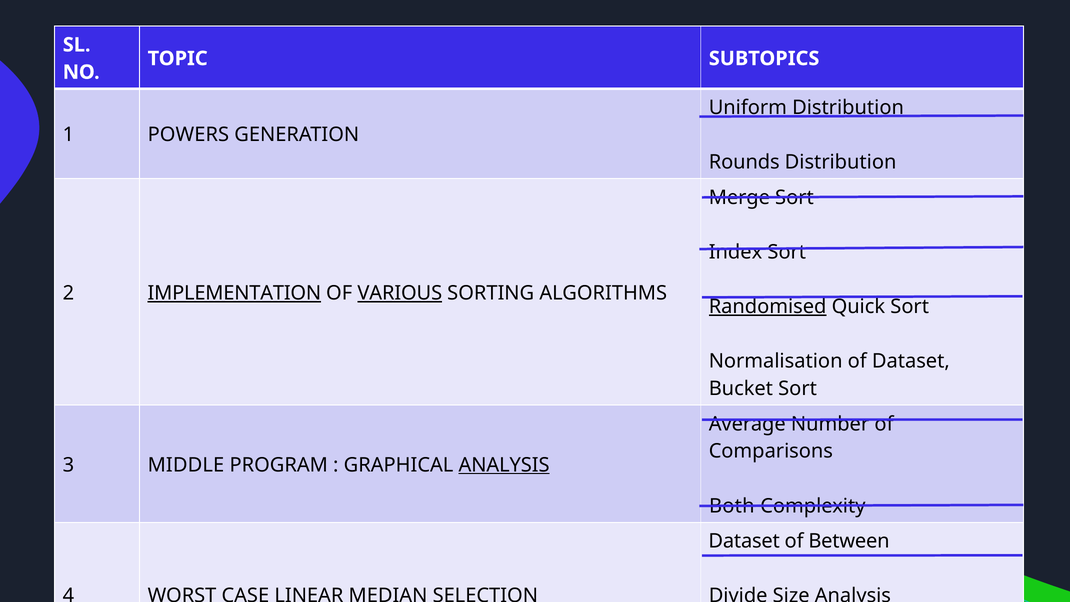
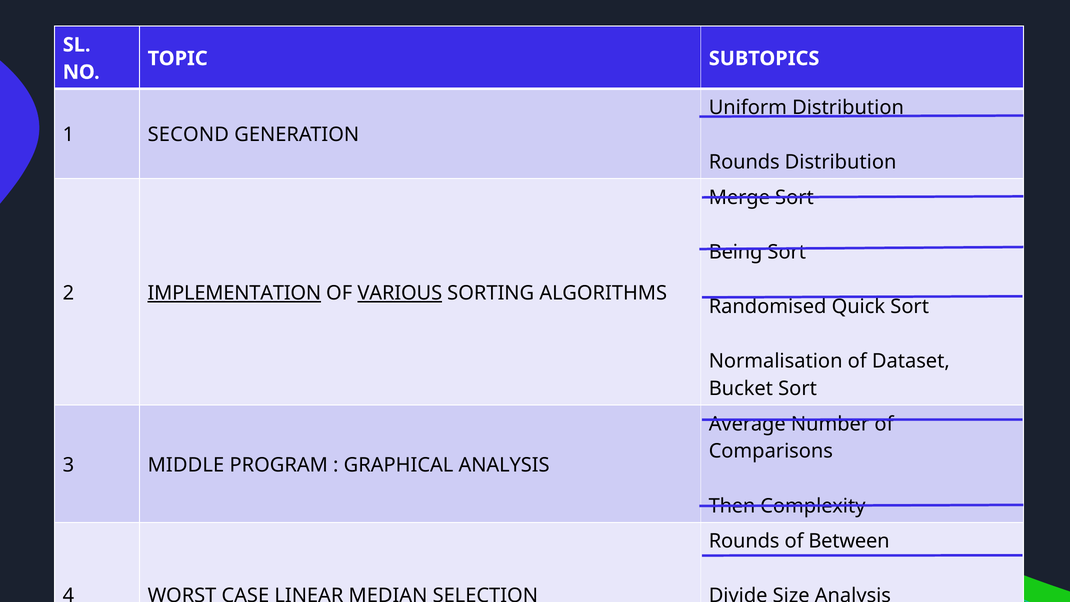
POWERS: POWERS -> SECOND (188, 135)
Index: Index -> Being (736, 252)
Randomised underline: present -> none (768, 307)
ANALYSIS underline: present -> none (504, 465)
Both: Both -> Then (732, 506)
Dataset: Dataset -> Rounds (744, 541)
